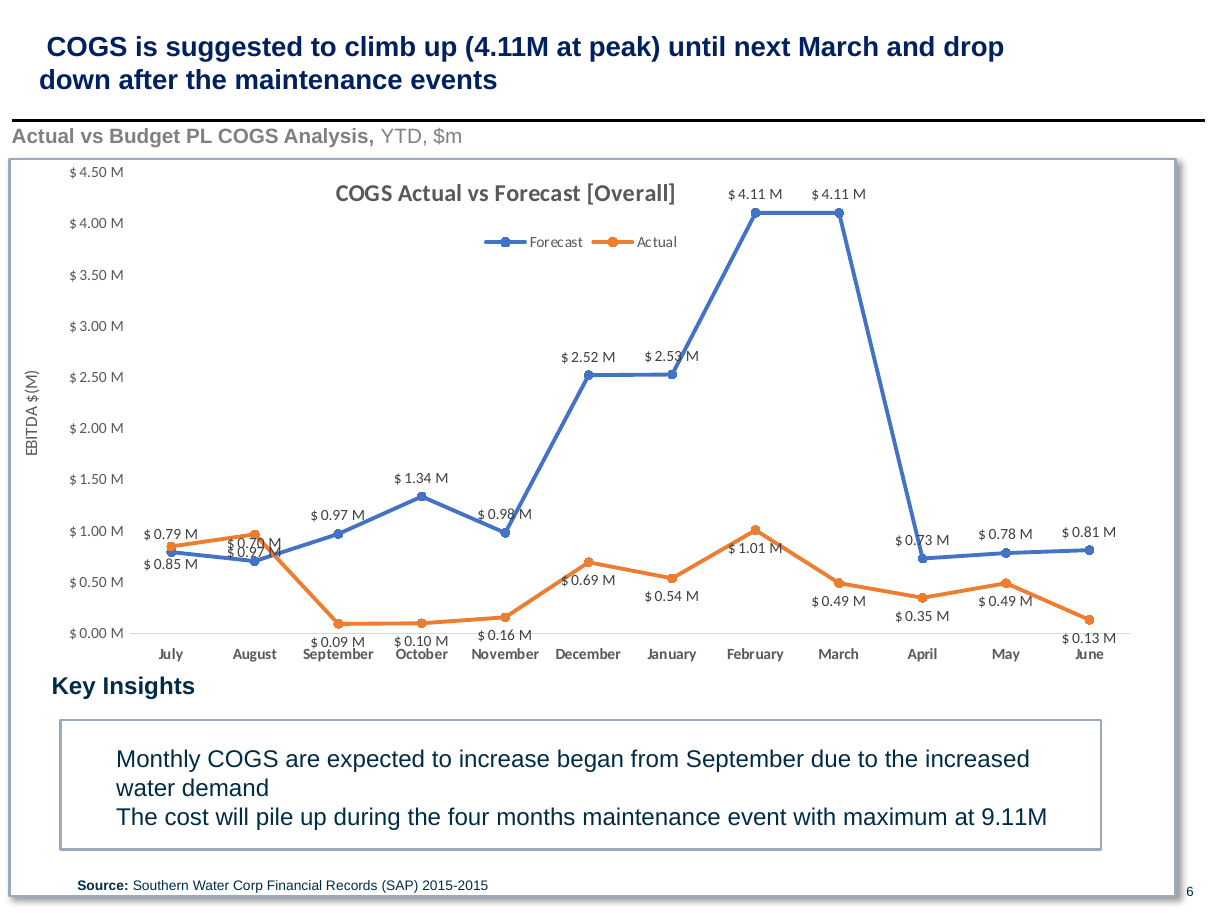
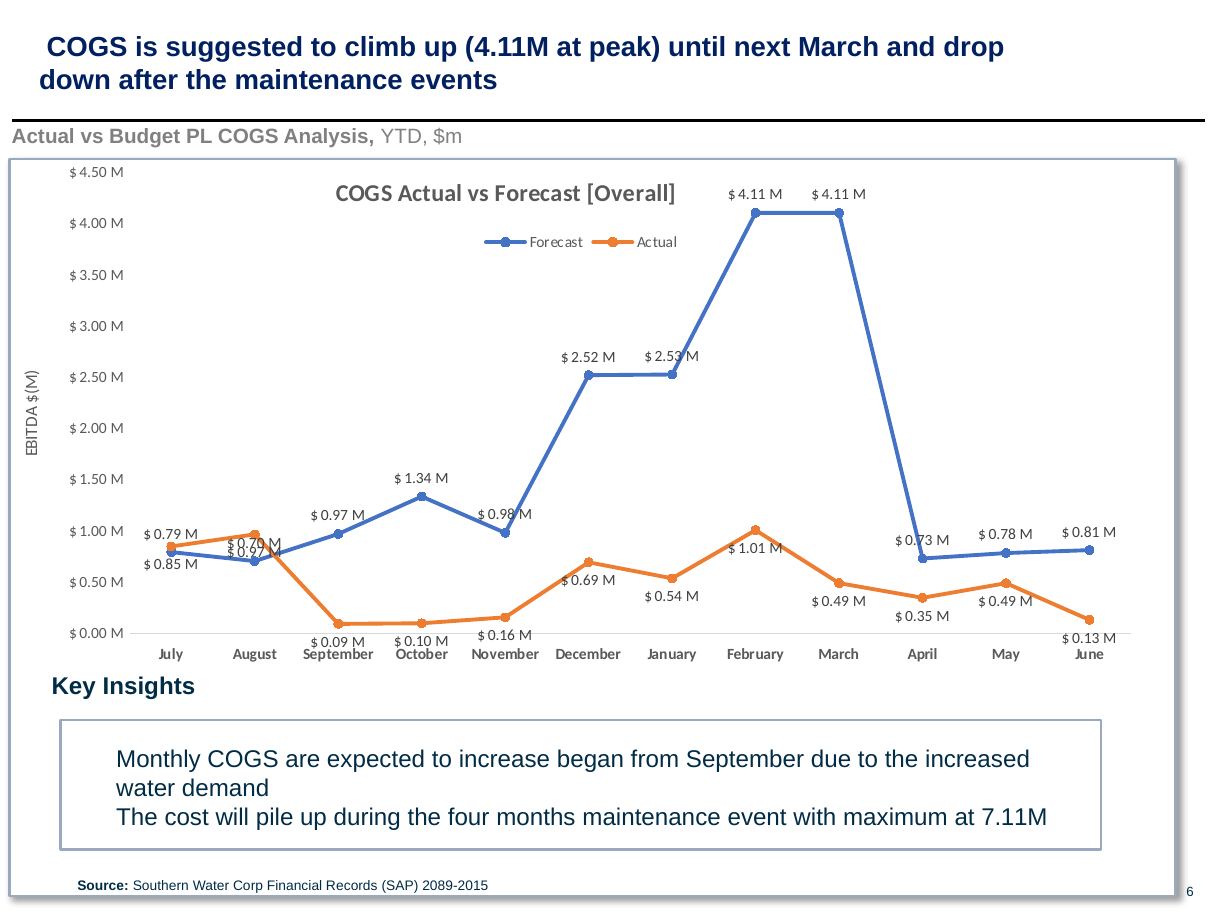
9.11M: 9.11M -> 7.11M (1014, 818)
2015-2015: 2015-2015 -> 2089-2015 (455, 886)
